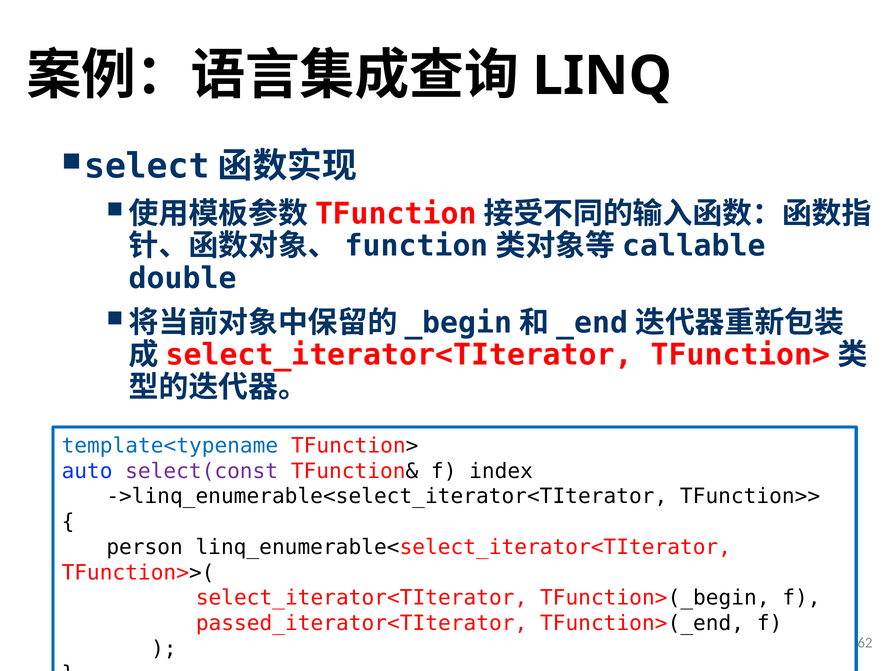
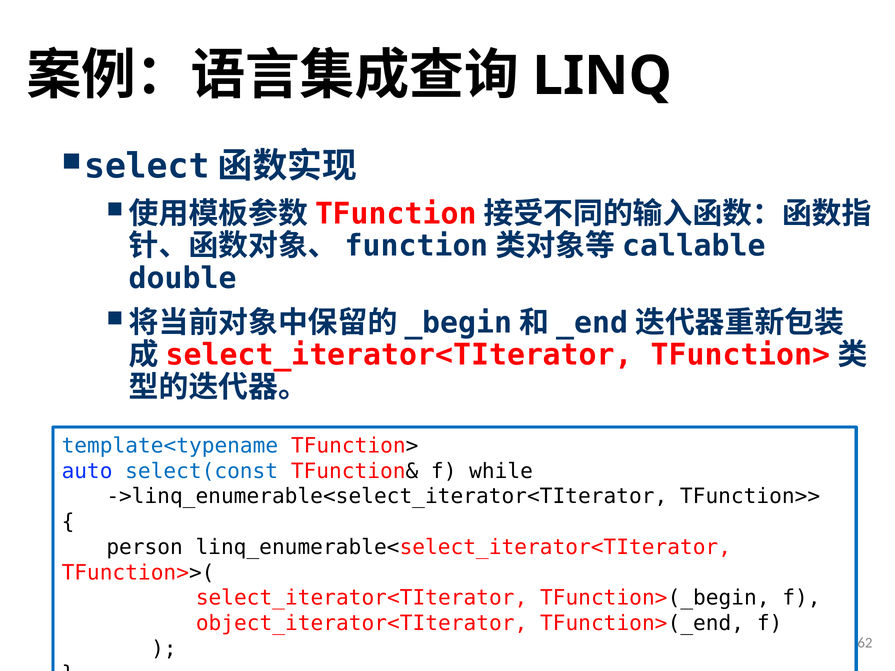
select(const colour: purple -> blue (202, 471)
index: index -> while (501, 471)
passed_iterator<TIterator: passed_iterator<TIterator -> object_iterator<TIterator (362, 624)
